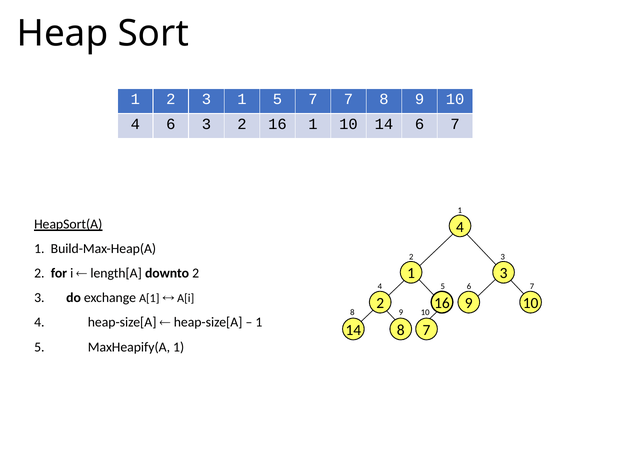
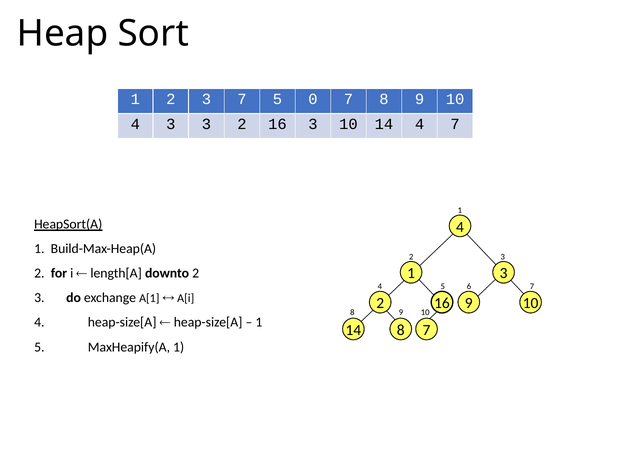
3 1: 1 -> 7 (242, 99)
5 7: 7 -> 0 (313, 99)
6: 6 -> 3 (171, 124)
16 1: 1 -> 3 (313, 124)
14 6: 6 -> 4 (420, 124)
